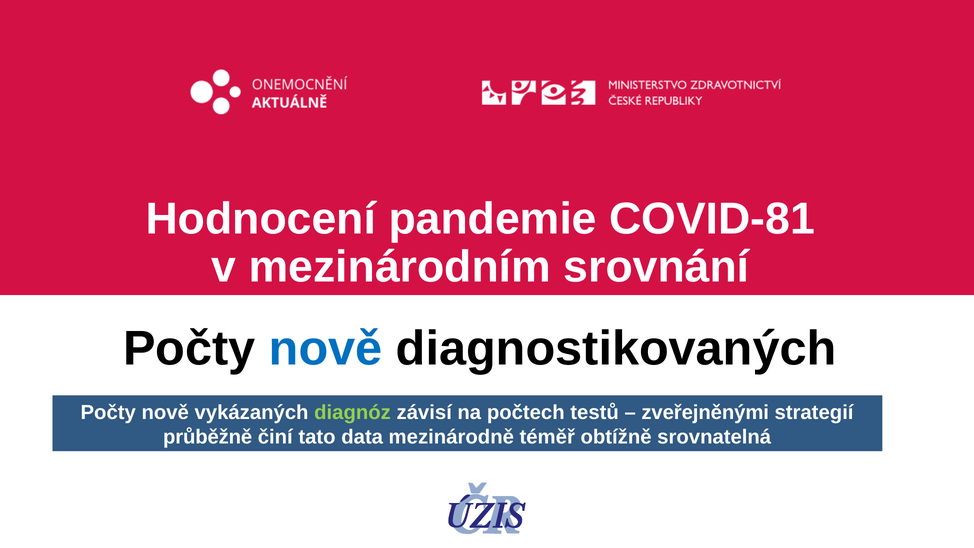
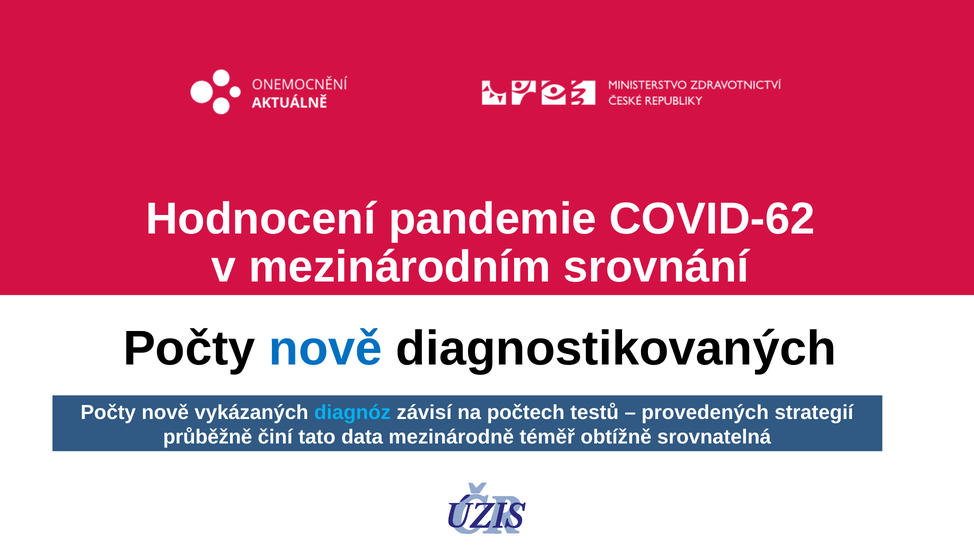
COVID-81: COVID-81 -> COVID-62 (712, 219)
diagnóz colour: light green -> light blue (353, 412)
zveřejněnými: zveřejněnými -> provedených (705, 412)
